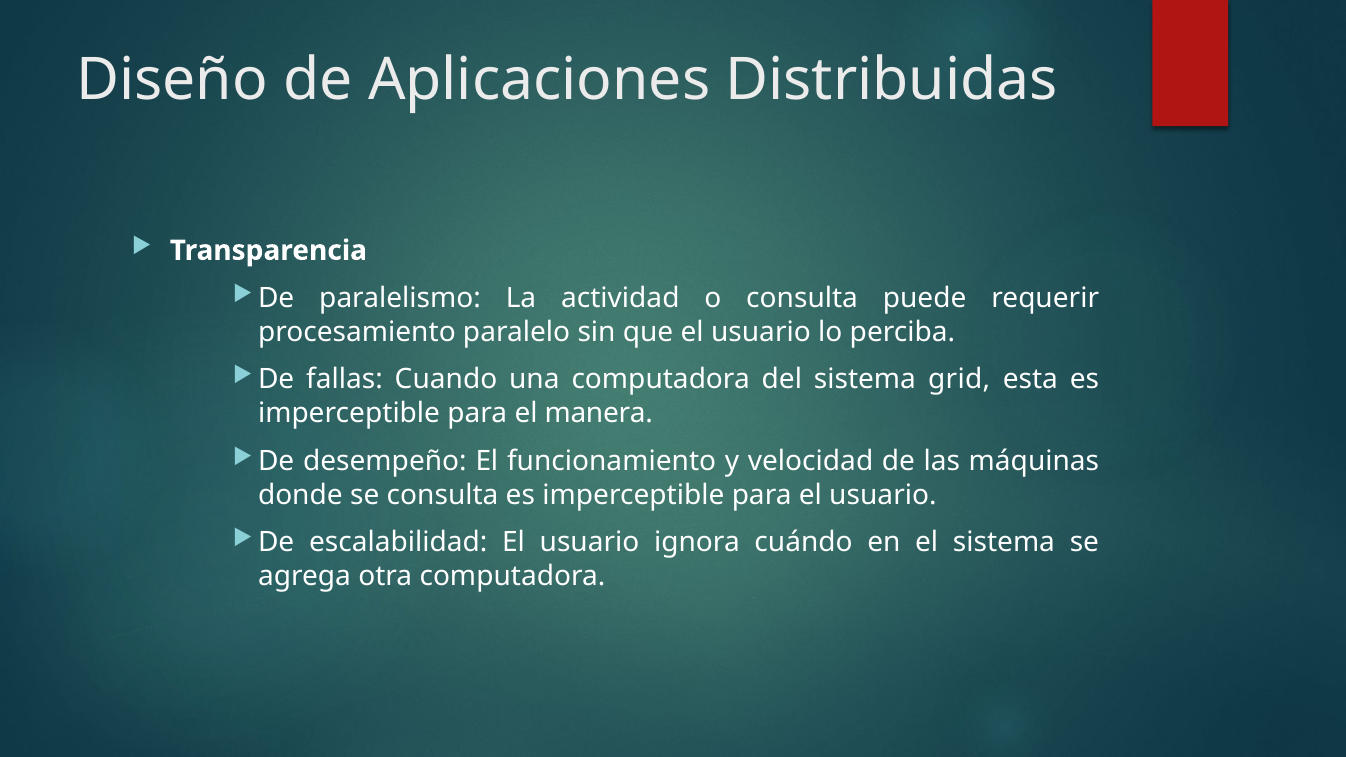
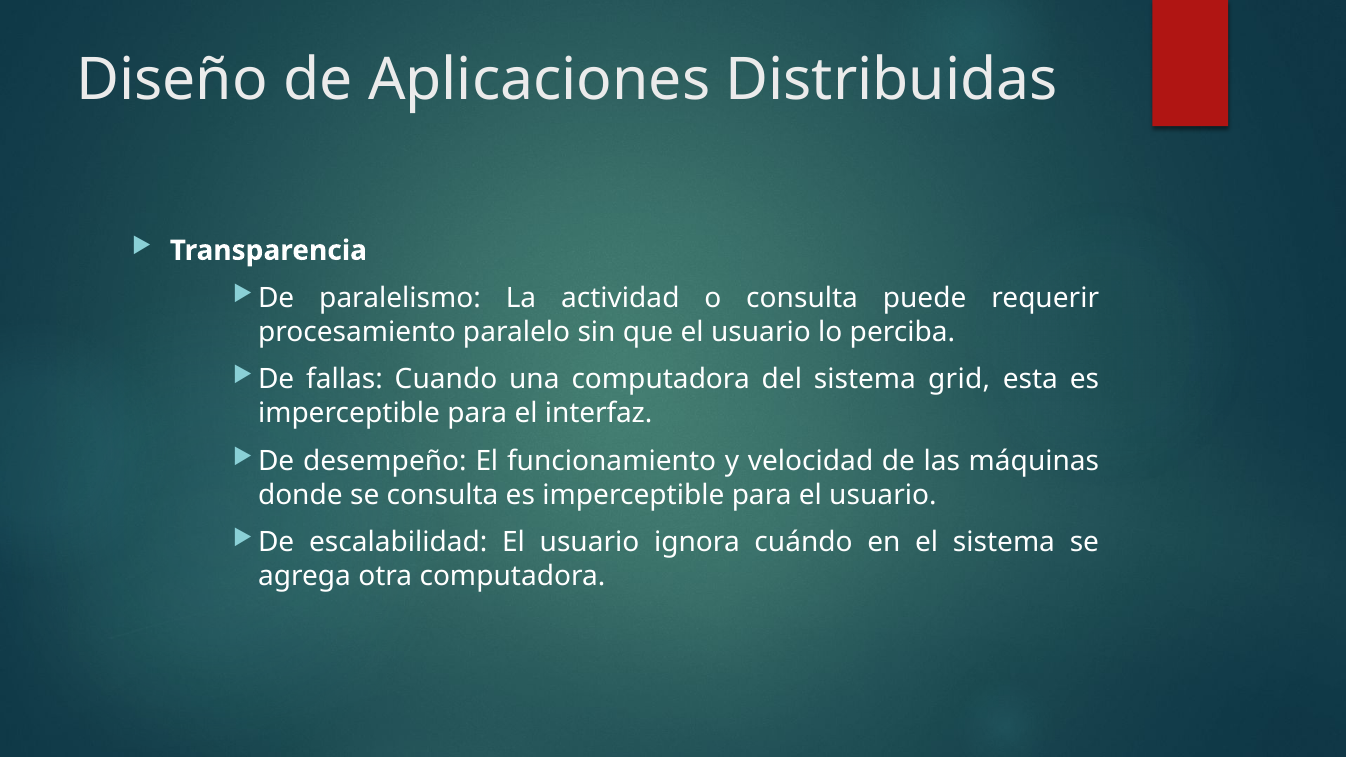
manera: manera -> interfaz (599, 413)
